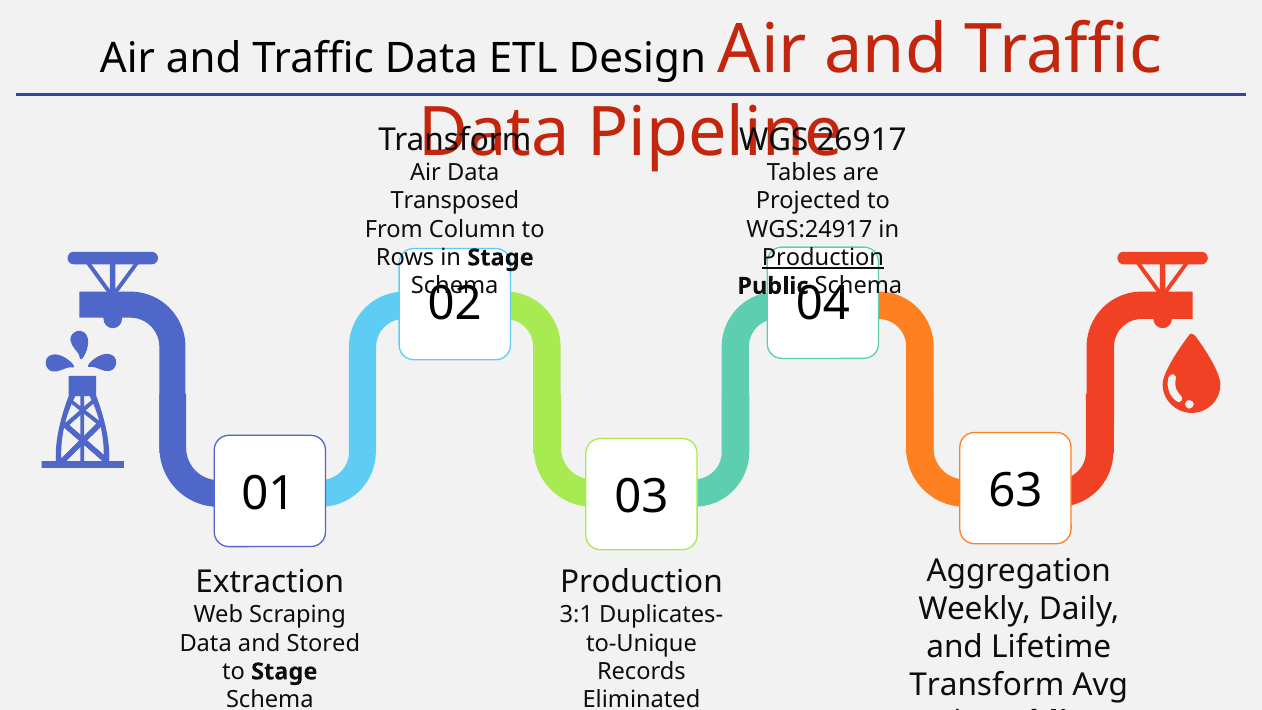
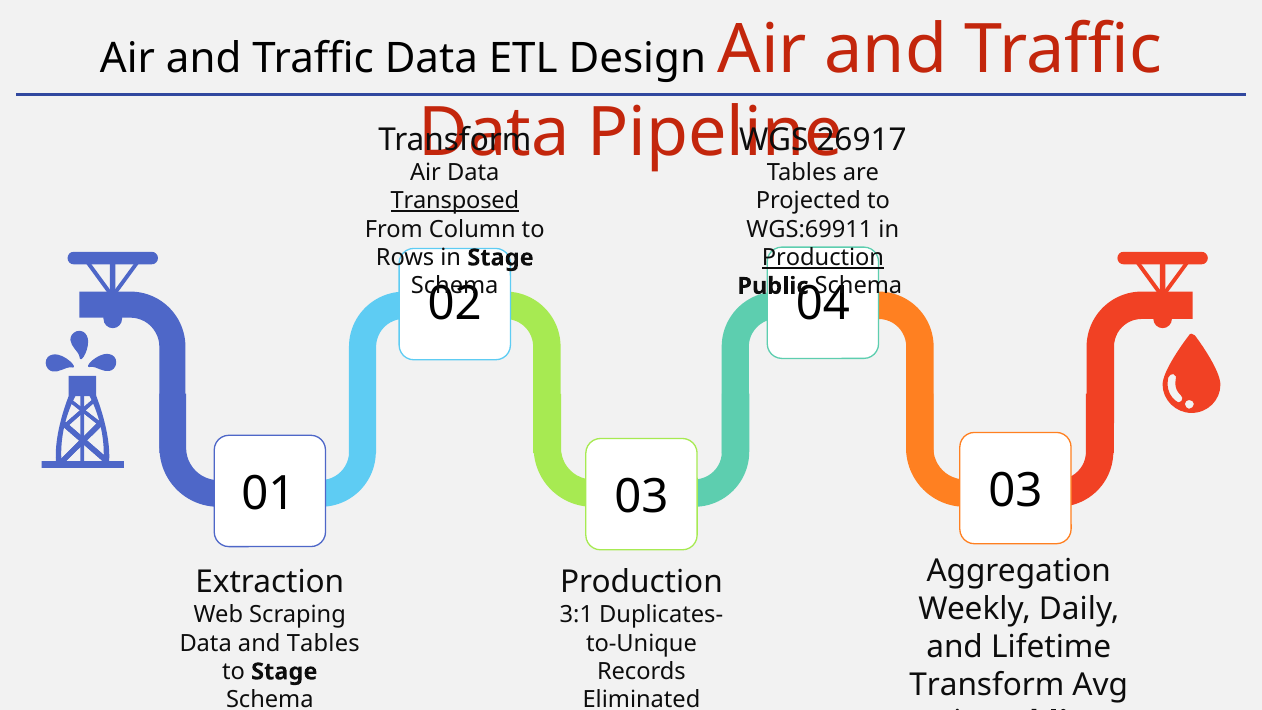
Transposed underline: none -> present (455, 201)
WGS:24917: WGS:24917 -> WGS:69911 (809, 229)
01 63: 63 -> 03 (1015, 491)
and Stored: Stored -> Tables (323, 643)
